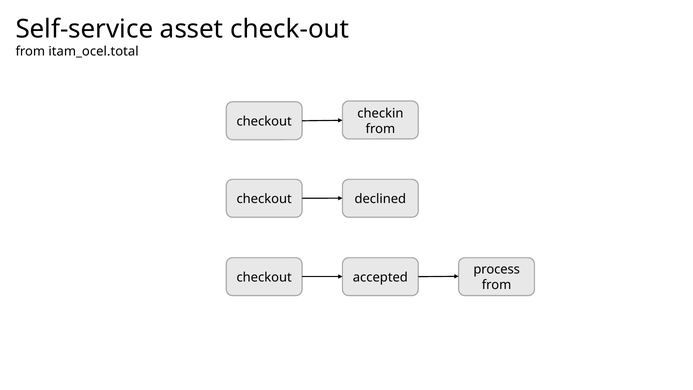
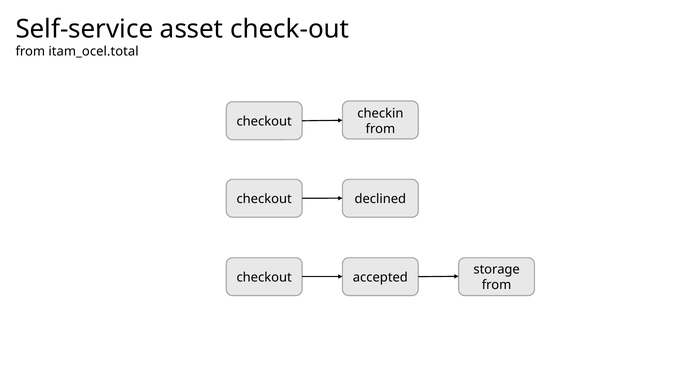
process: process -> storage (497, 269)
